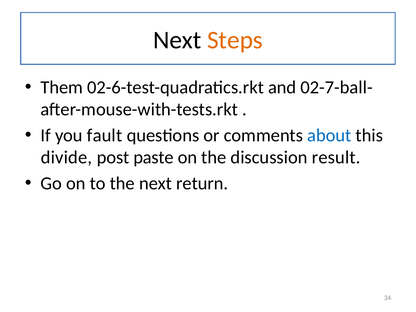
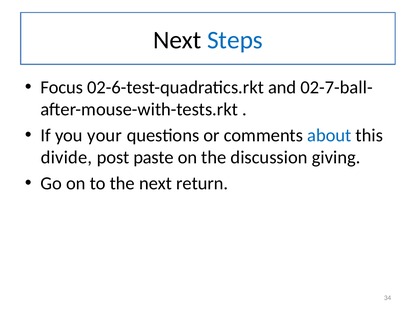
Steps colour: orange -> blue (235, 40)
Them: Them -> Focus (62, 87)
fault: fault -> your (105, 135)
result: result -> giving (336, 158)
